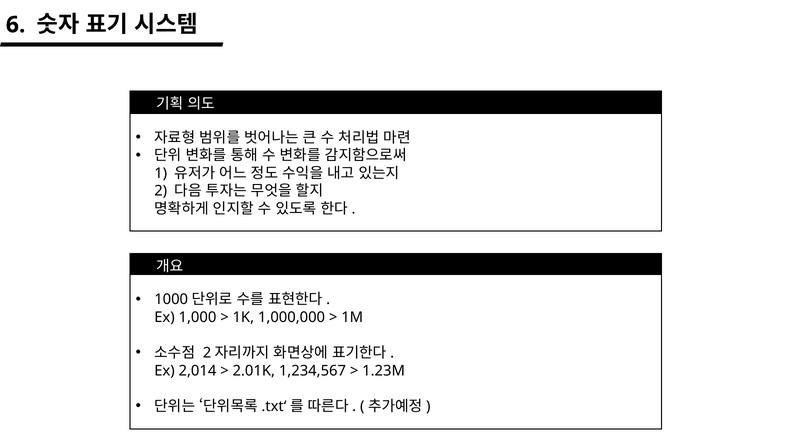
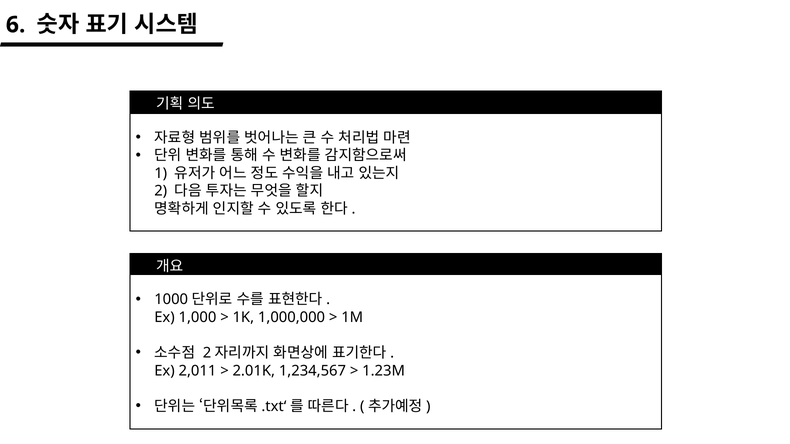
2,014: 2,014 -> 2,011 (197, 371)
